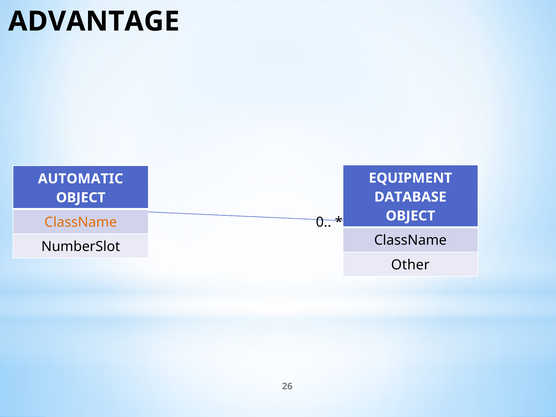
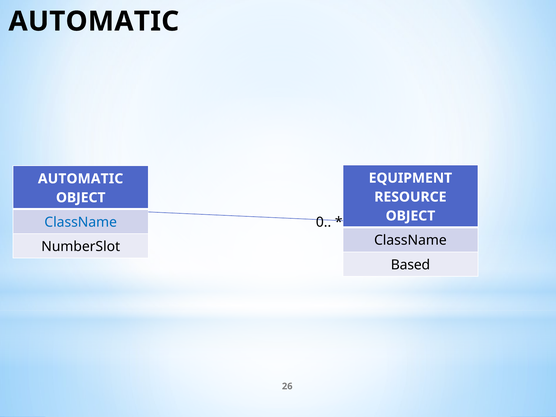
ADVANTAGE: ADVANTAGE -> AUTOMATIC (94, 21)
DATABASE: DATABASE -> RESOURCE (410, 197)
ClassName colour: orange -> blue (81, 222)
Other: Other -> Based (410, 265)
